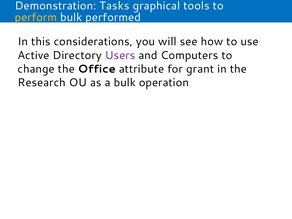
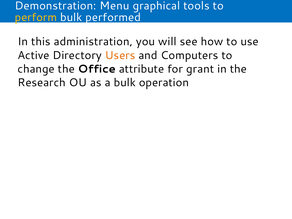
Tasks: Tasks -> Menu (114, 6)
considerations: considerations -> administration (93, 42)
Users colour: purple -> orange (120, 55)
